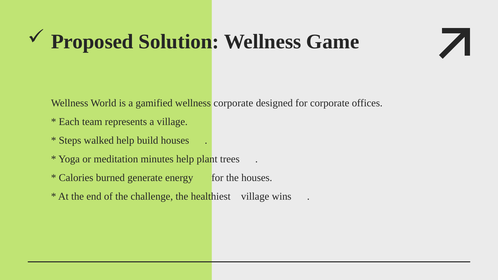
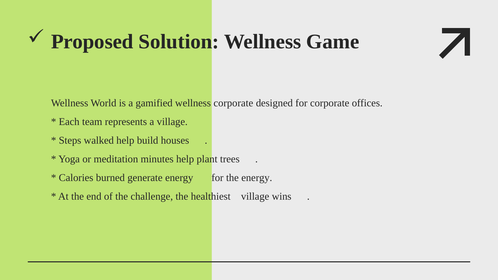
the houses: houses -> energy (257, 178)
